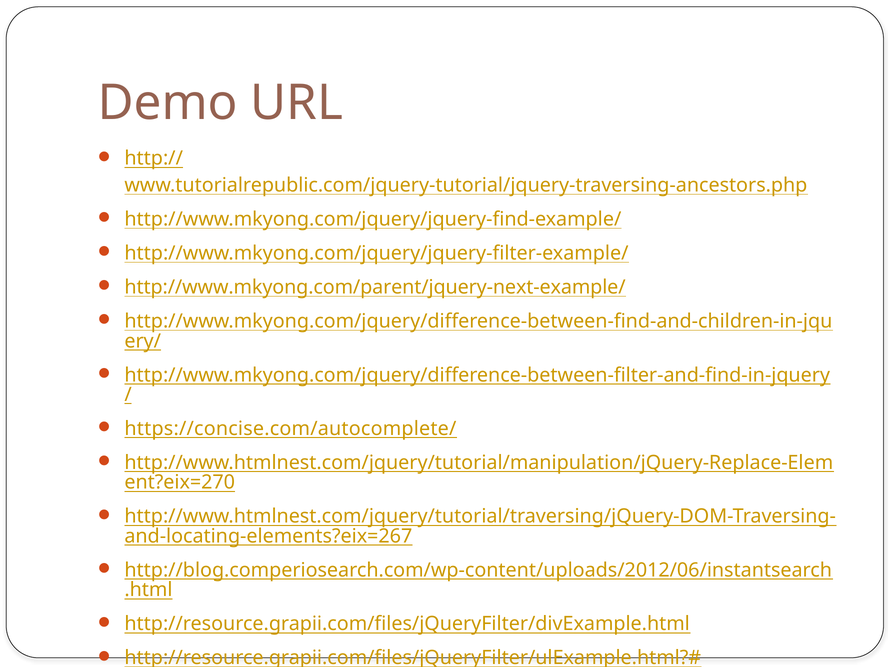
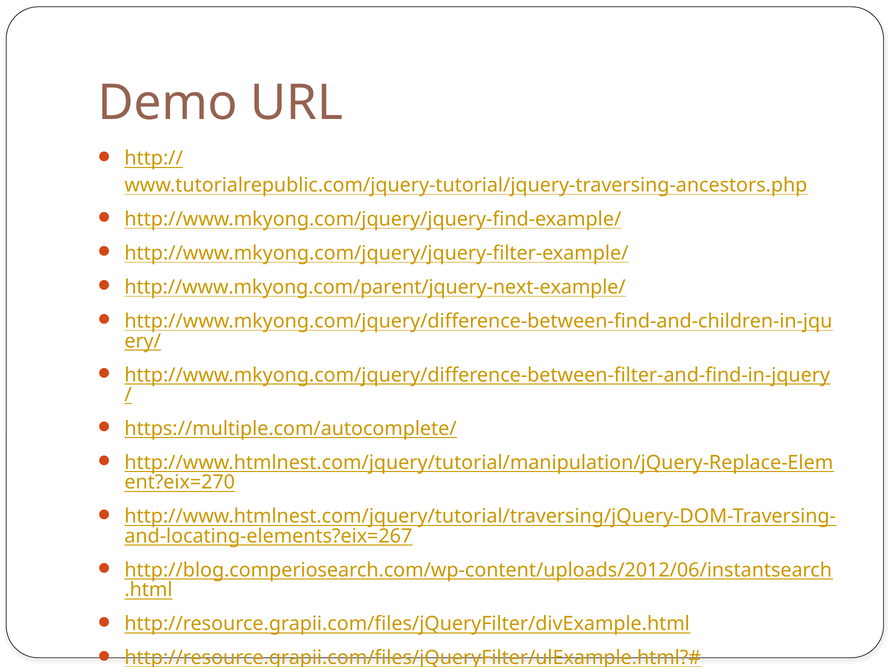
https://concise.com/autocomplete/: https://concise.com/autocomplete/ -> https://multiple.com/autocomplete/ (291, 429)
